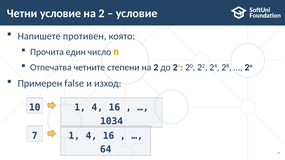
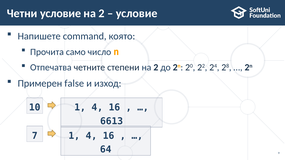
противен: противен -> command (85, 36)
един: един -> само (76, 52)
1034: 1034 -> 6613 (112, 121)
